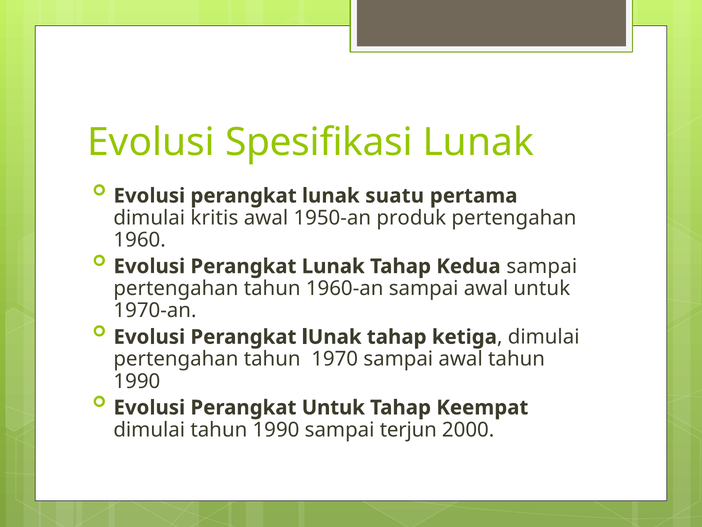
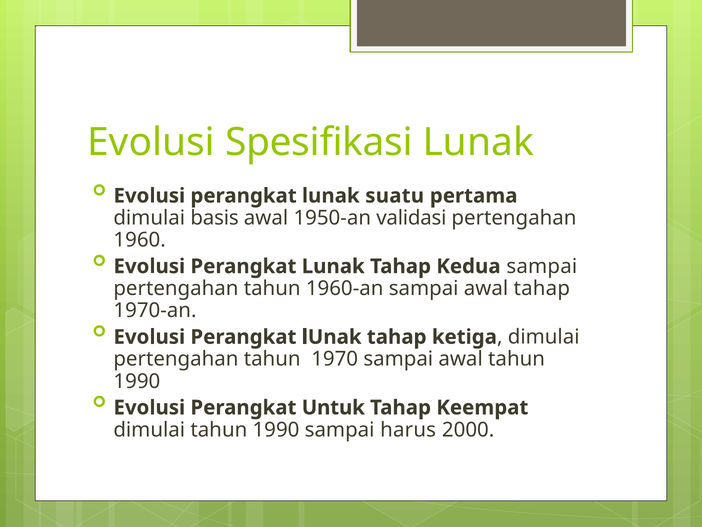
kritis: kritis -> basis (215, 218)
produk: produk -> validasi (411, 218)
awal untuk: untuk -> tahap (542, 288)
terjun: terjun -> harus (408, 429)
